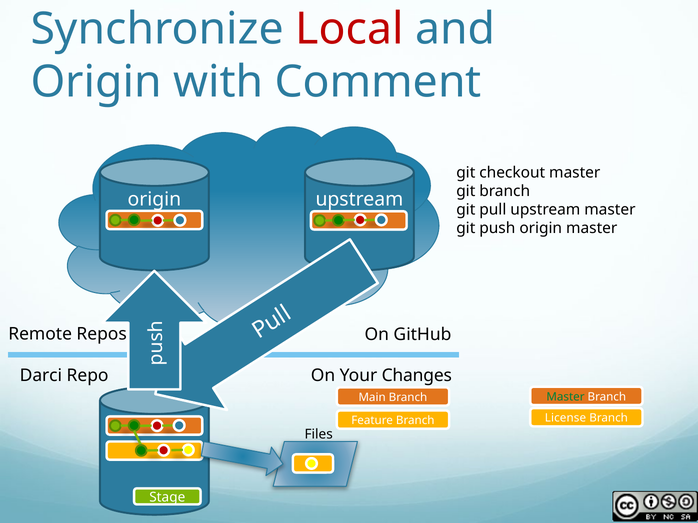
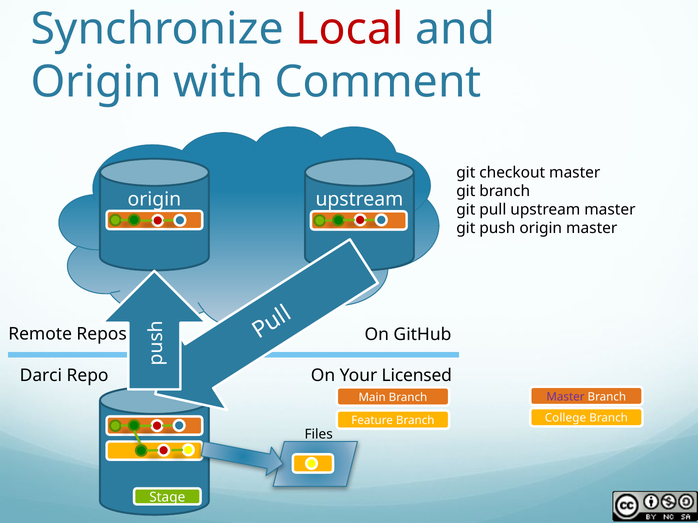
Changes: Changes -> Licensed (417, 376)
Master colour: green -> purple (566, 397)
License: License -> College (565, 418)
